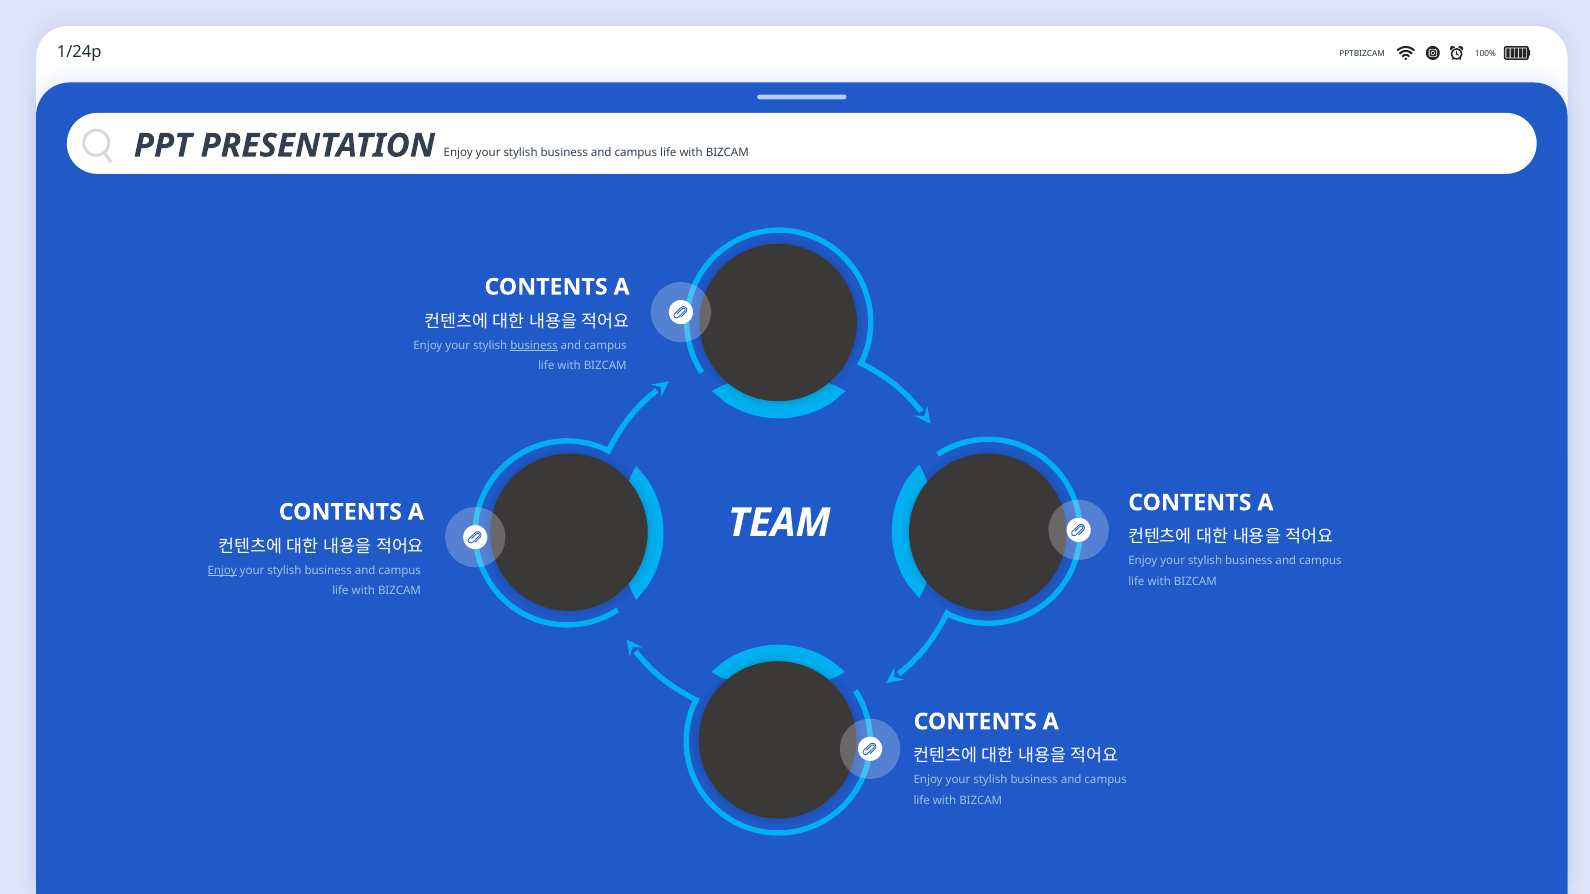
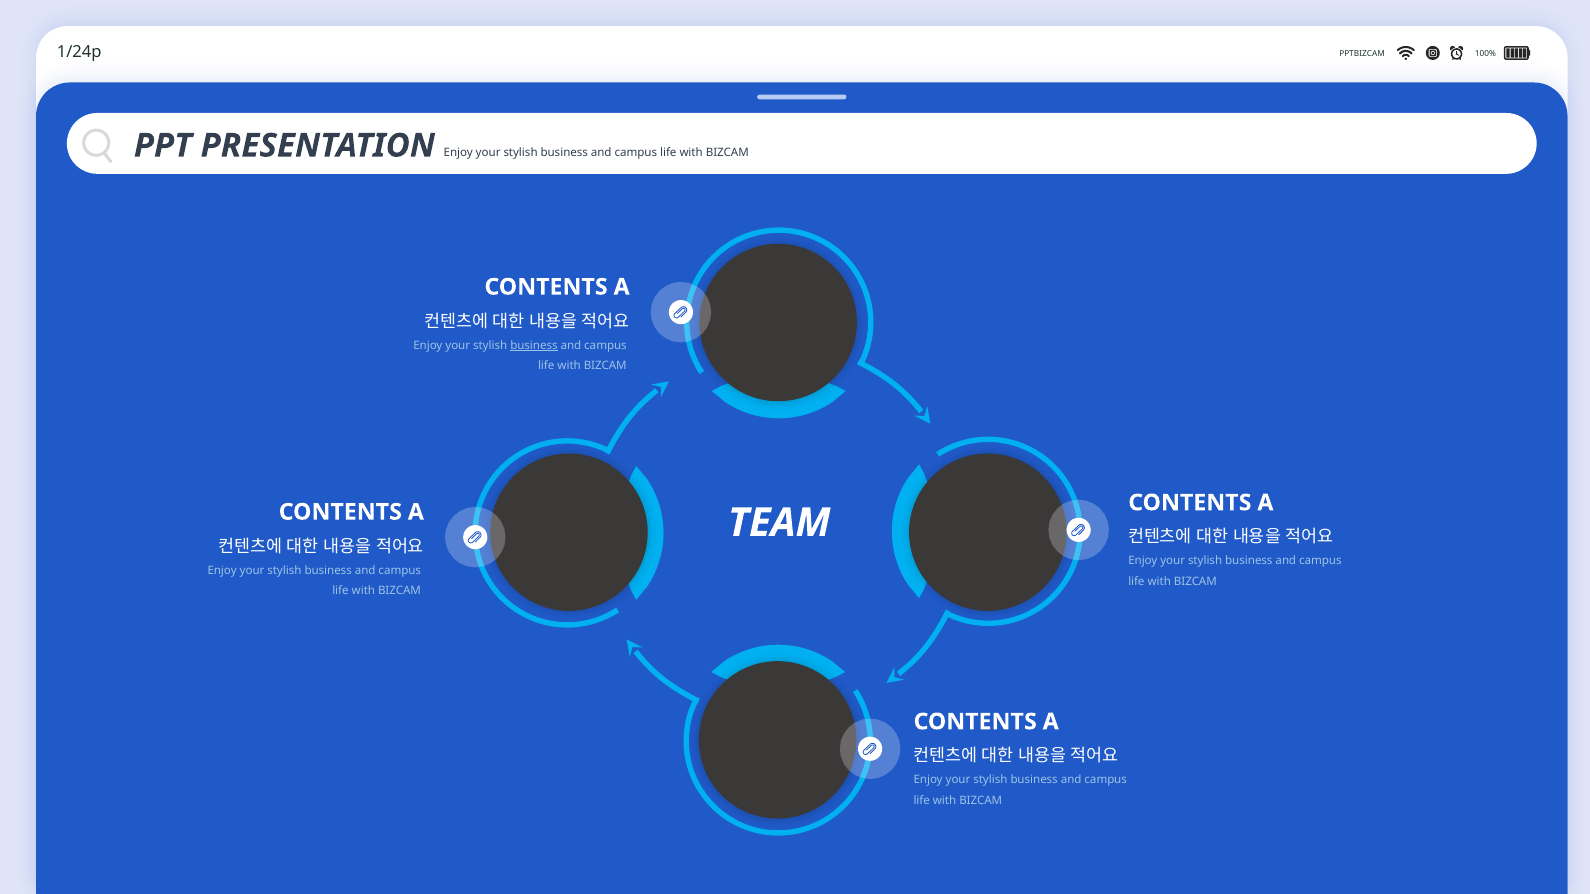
Enjoy underline: present -> none (222, 570)
